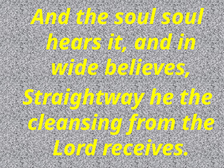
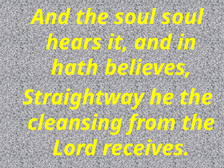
wide: wide -> hath (75, 68)
